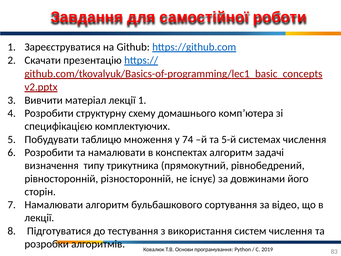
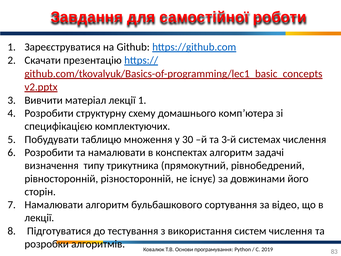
74: 74 -> 30 (188, 139)
5-й: 5-й -> 3-й (229, 139)
